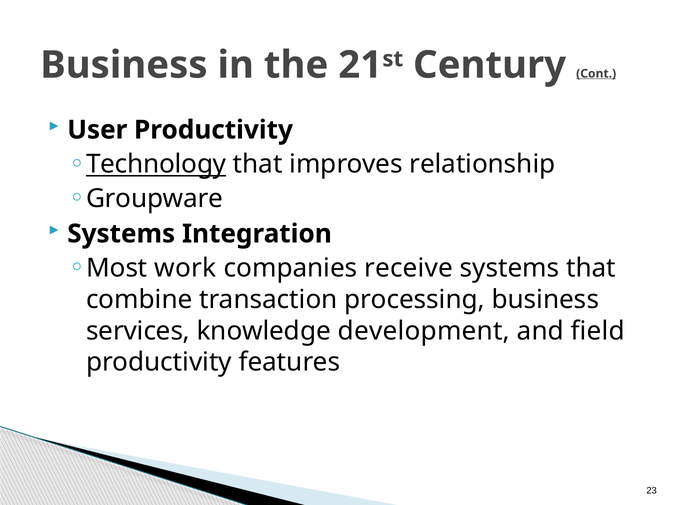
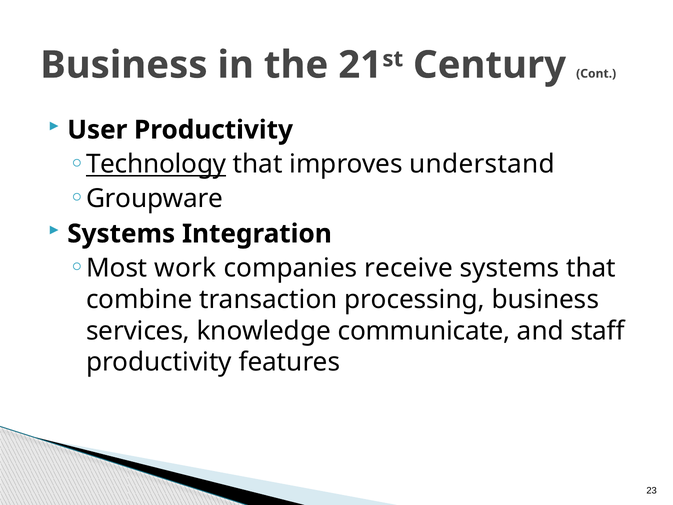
Cont underline: present -> none (596, 74)
relationship: relationship -> understand (482, 164)
development: development -> communicate (424, 331)
field: field -> staff (598, 331)
